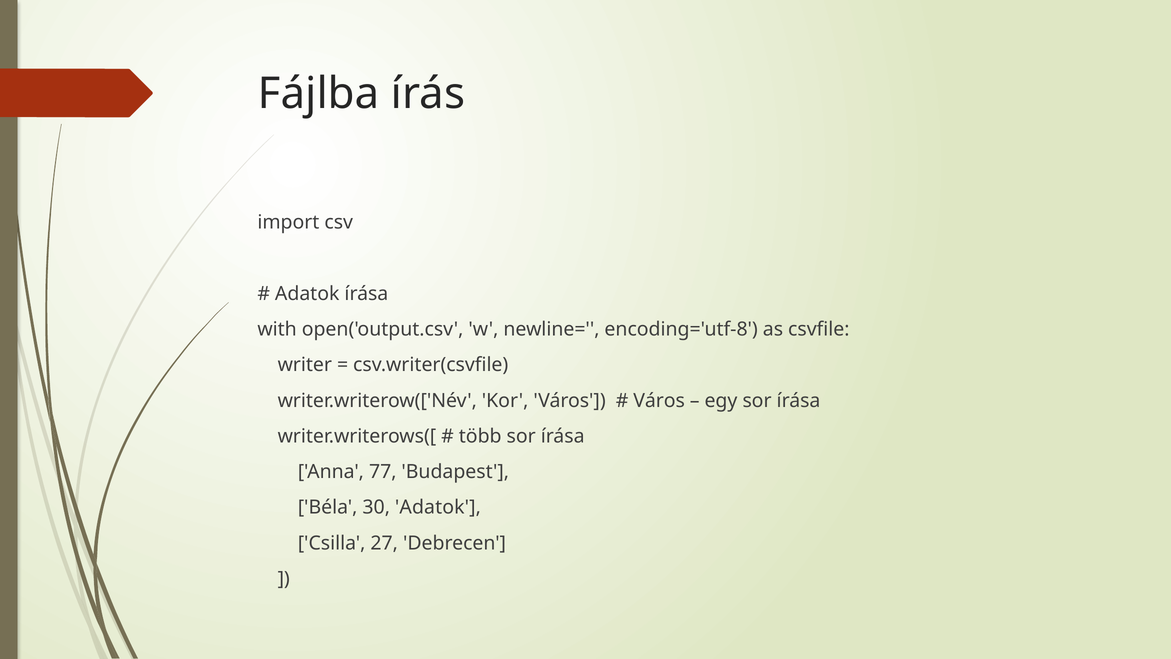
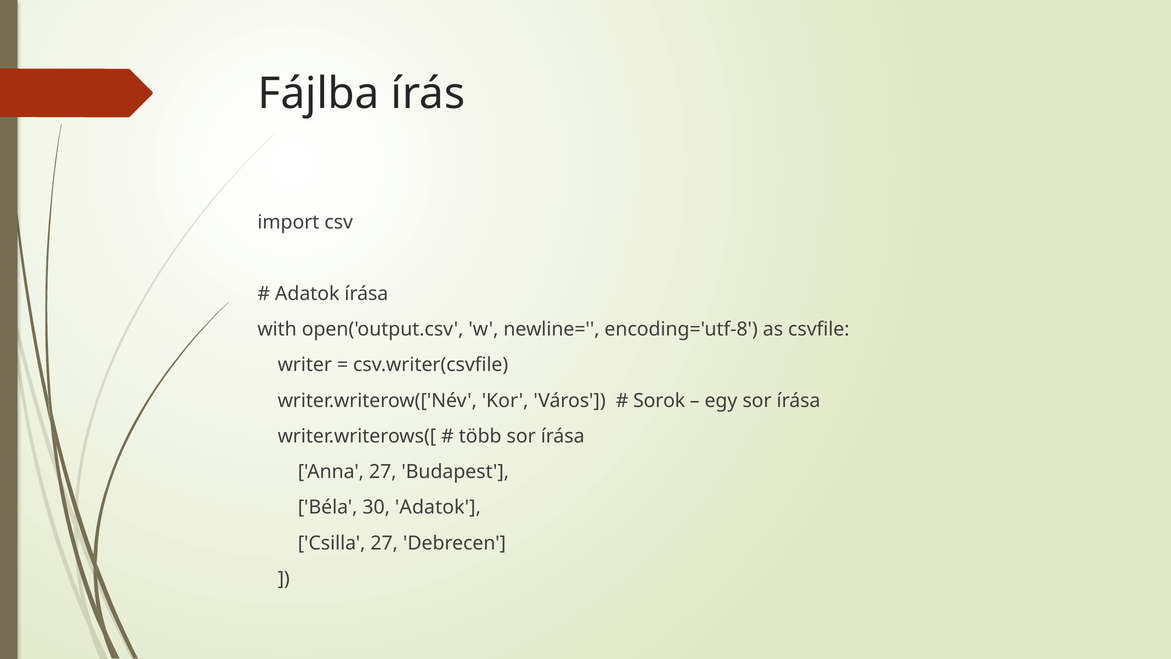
Város: Város -> Sorok (659, 400)
Anna 77: 77 -> 27 (383, 472)
